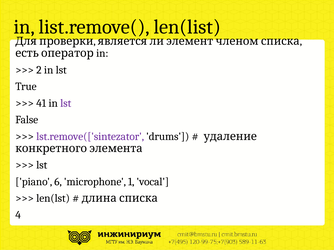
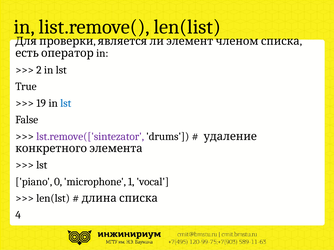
41: 41 -> 19 (41, 103)
lst colour: purple -> blue (66, 103)
6: 6 -> 0 (58, 182)
